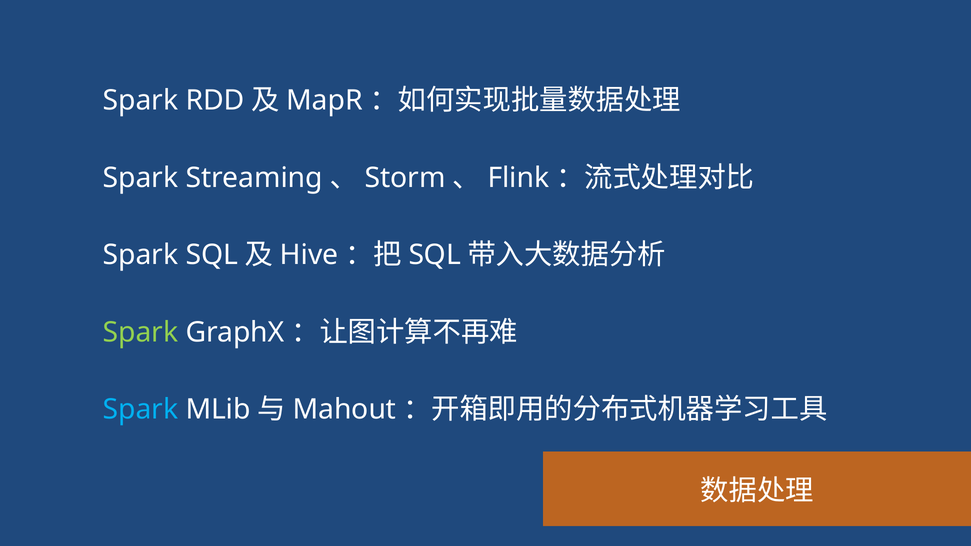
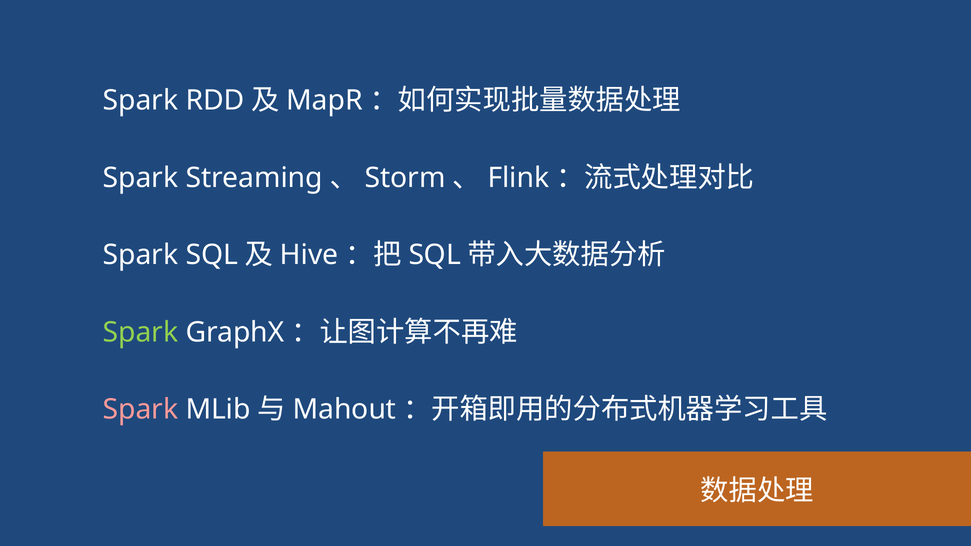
Spark colour: light blue -> pink (140, 410)
